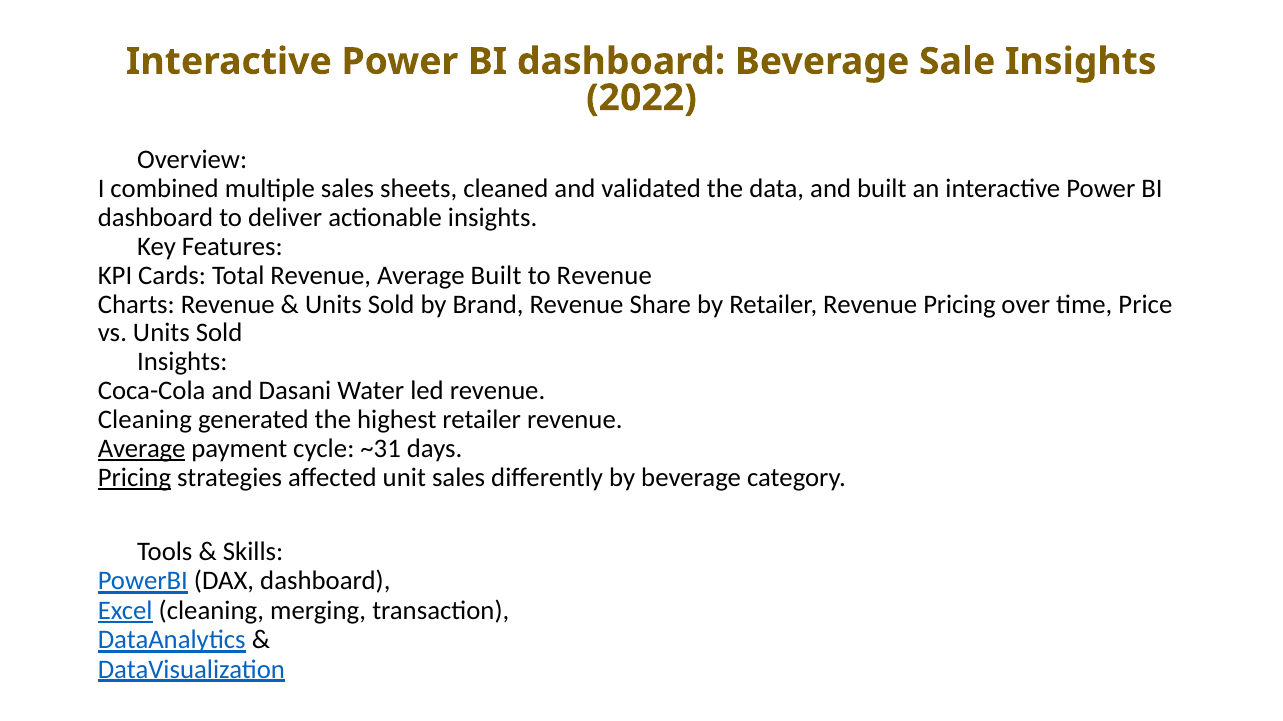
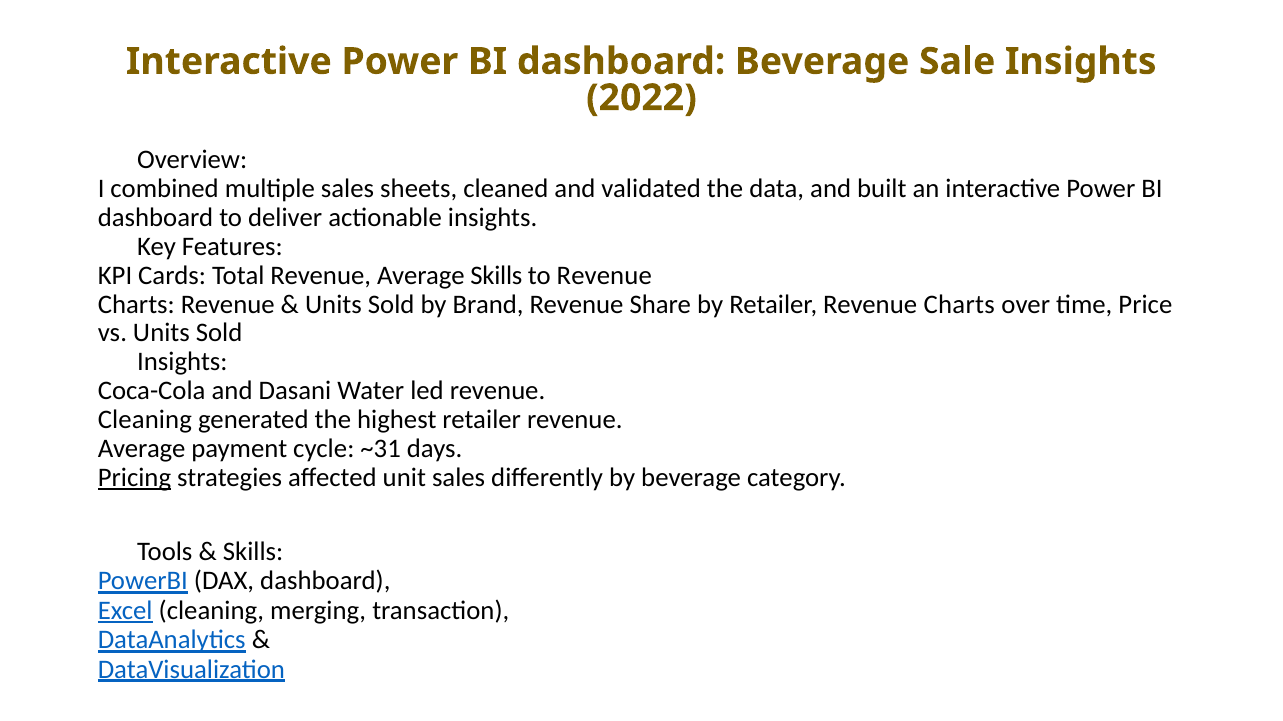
Average Built: Built -> Skills (496, 276)
Retailer Revenue Pricing: Pricing -> Charts (959, 305)
Average underline: present -> none (142, 449)
